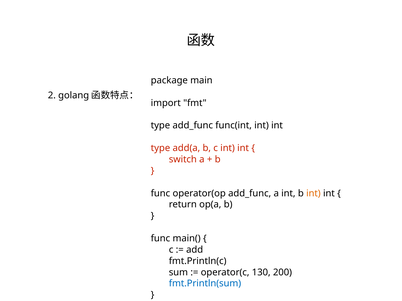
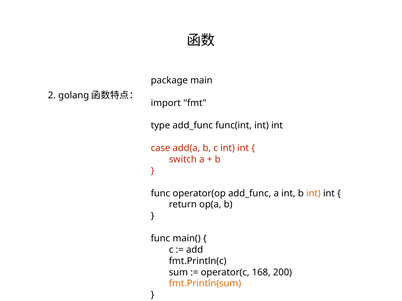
type: type -> case (161, 148)
130: 130 -> 168 (261, 273)
fmt.Println(sum colour: blue -> orange (205, 284)
